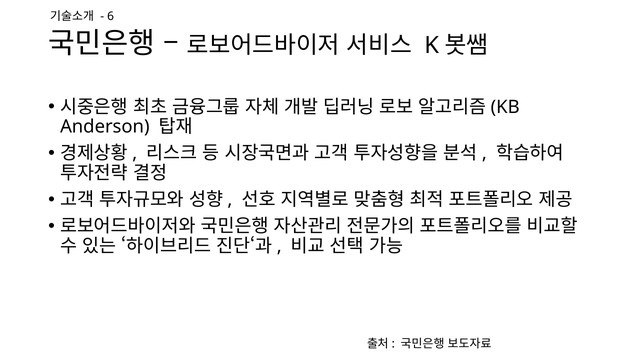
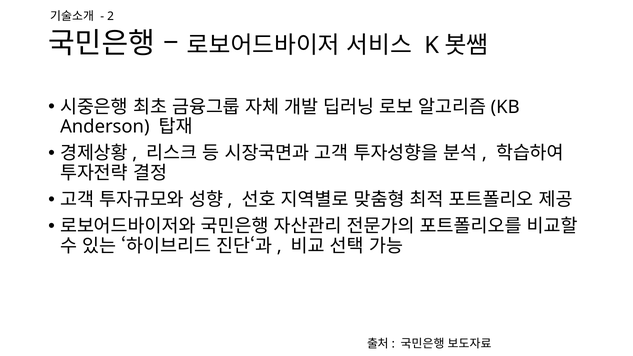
6: 6 -> 2 (111, 16)
